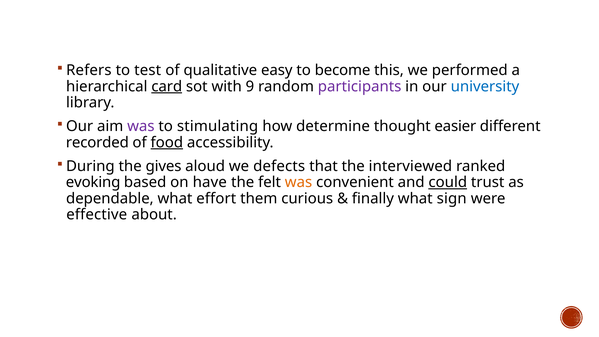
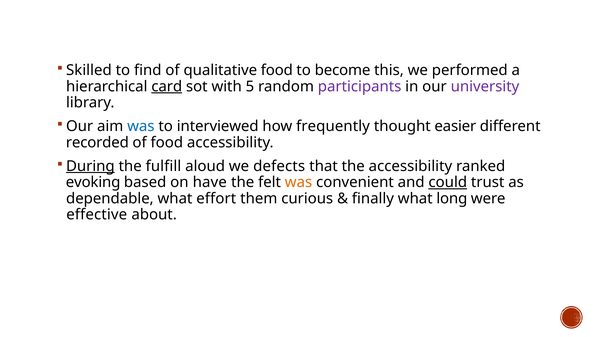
Refers: Refers -> Skilled (89, 70)
test: test -> find (148, 70)
qualitative easy: easy -> food (277, 70)
9: 9 -> 5 (250, 86)
university colour: blue -> purple (485, 86)
was colour: purple -> blue (141, 126)
stimulating: stimulating -> interviewed (218, 126)
determine: determine -> frequently (333, 126)
food underline: present -> none (167, 142)
During underline: none -> present (90, 166)
gives: gives -> fulfill (163, 166)
the interviewed: interviewed -> accessibility (410, 166)
sign: sign -> long (452, 198)
